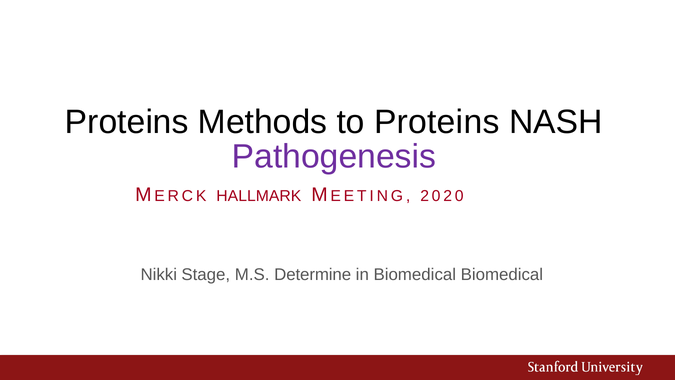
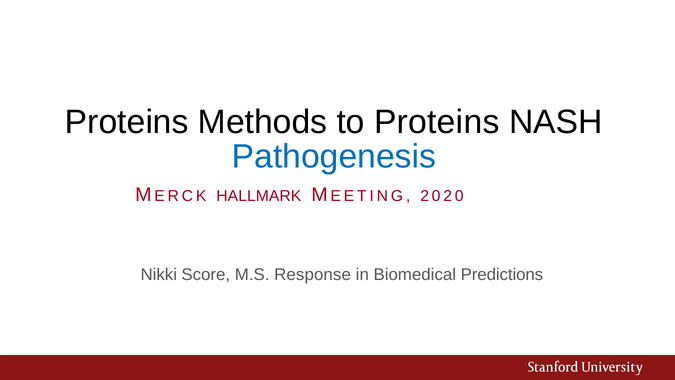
Pathogenesis colour: purple -> blue (334, 157)
Stage: Stage -> Score (206, 274)
Determine: Determine -> Response (313, 274)
Biomedical Biomedical: Biomedical -> Predictions (502, 274)
